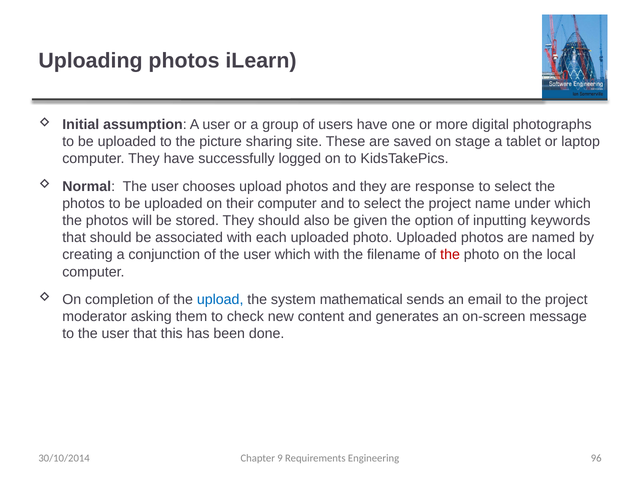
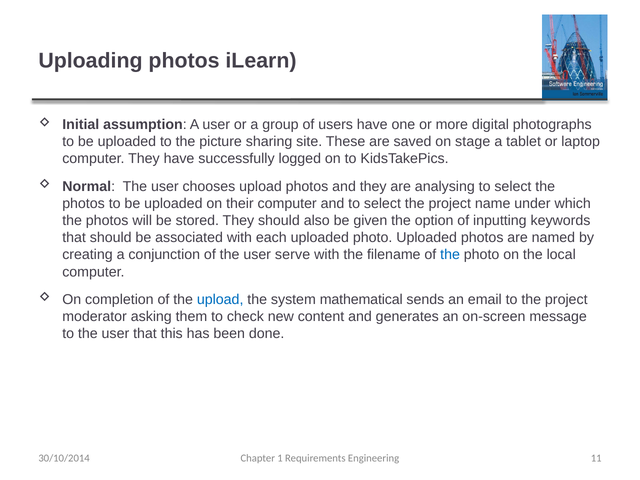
response: response -> analysing (445, 187)
user which: which -> serve (293, 255)
the colour: red -> blue (450, 255)
9: 9 -> 1 (280, 458)
96: 96 -> 11 (596, 458)
